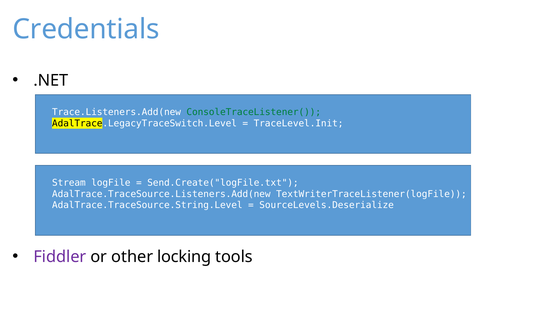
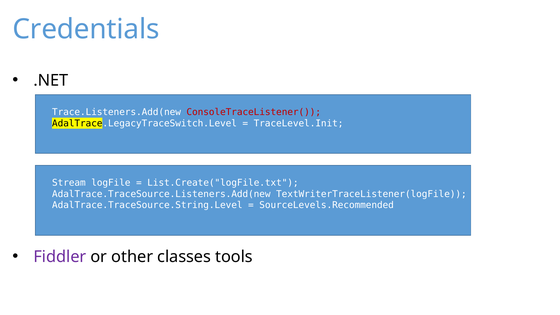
ConsoleTraceListener( colour: green -> red (254, 112)
Send.Create("logFile.txt: Send.Create("logFile.txt -> List.Create("logFile.txt (223, 183)
SourceLevels.Deserialize: SourceLevels.Deserialize -> SourceLevels.Recommended (327, 205)
locking: locking -> classes (184, 257)
